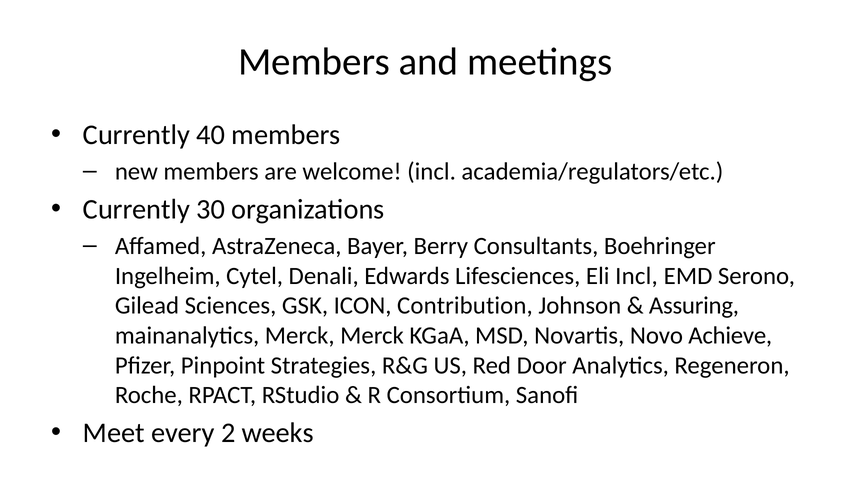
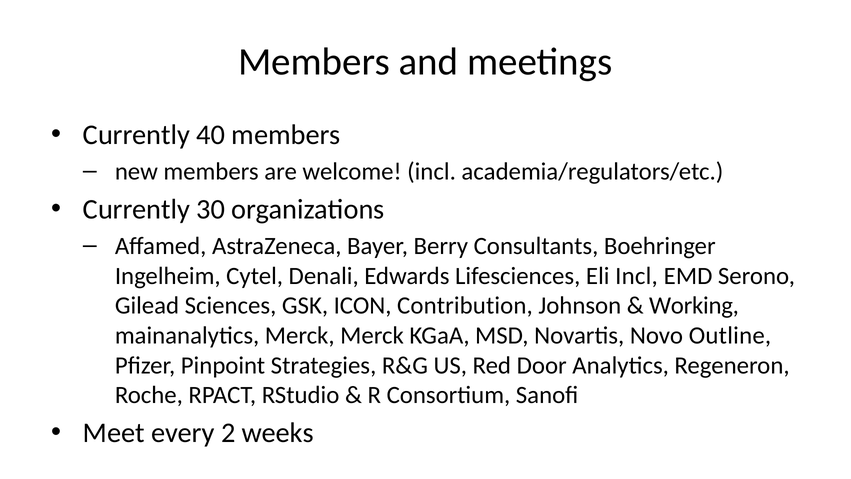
Assuring: Assuring -> Working (694, 306)
Achieve: Achieve -> Outline (730, 335)
